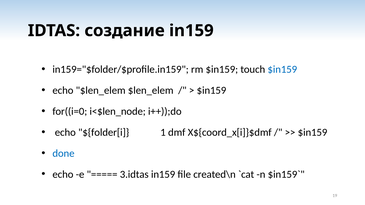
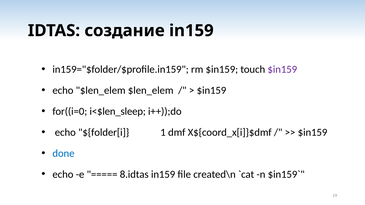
$in159 colour: blue -> purple (282, 70)
i<$len_node: i<$len_node -> i<$len_sleep (118, 112)
3.idtas: 3.idtas -> 8.idtas (134, 175)
